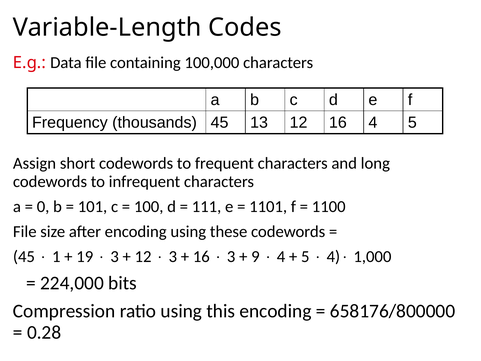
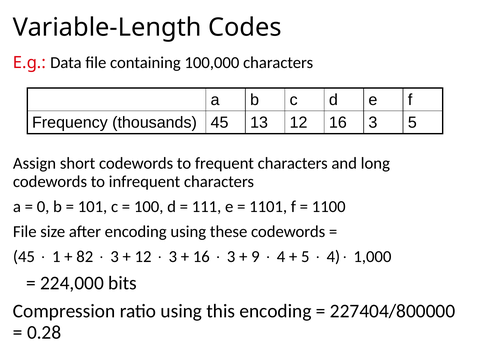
16 4: 4 -> 3 (373, 122)
19: 19 -> 82 (85, 256)
658176/800000: 658176/800000 -> 227404/800000 (393, 311)
